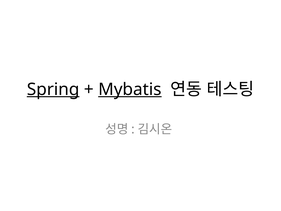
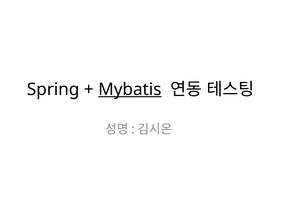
Spring underline: present -> none (53, 89)
